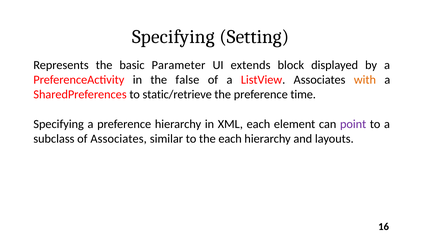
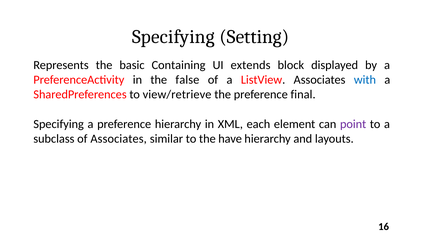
Parameter: Parameter -> Containing (179, 65)
with colour: orange -> blue (365, 80)
static/retrieve: static/retrieve -> view/retrieve (177, 94)
time: time -> final (303, 94)
the each: each -> have (230, 139)
